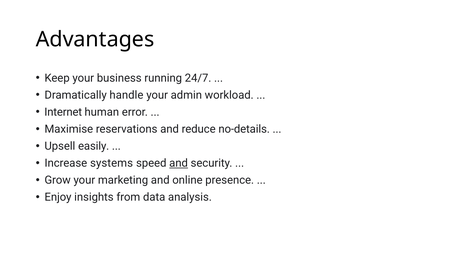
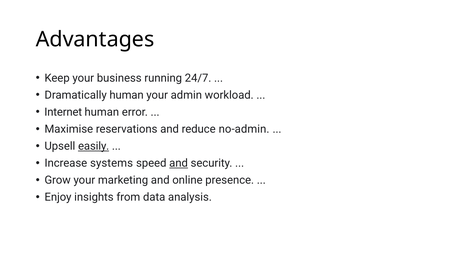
Dramatically handle: handle -> human (127, 95)
no-details: no-details -> no-admin (244, 129)
easily underline: none -> present (94, 146)
